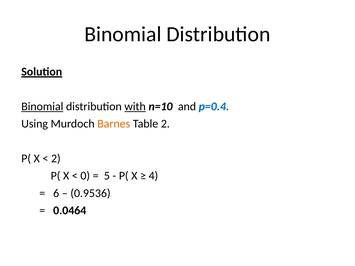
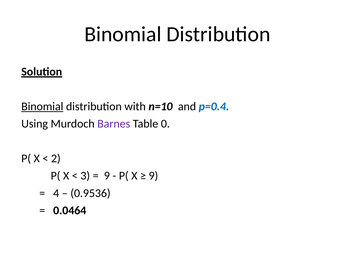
with underline: present -> none (135, 107)
Barnes colour: orange -> purple (114, 124)
Table 2: 2 -> 0 (165, 124)
0: 0 -> 3 (85, 176)
5: 5 -> 9 (107, 176)
4: 4 -> 9 (153, 176)
6: 6 -> 4 (56, 193)
